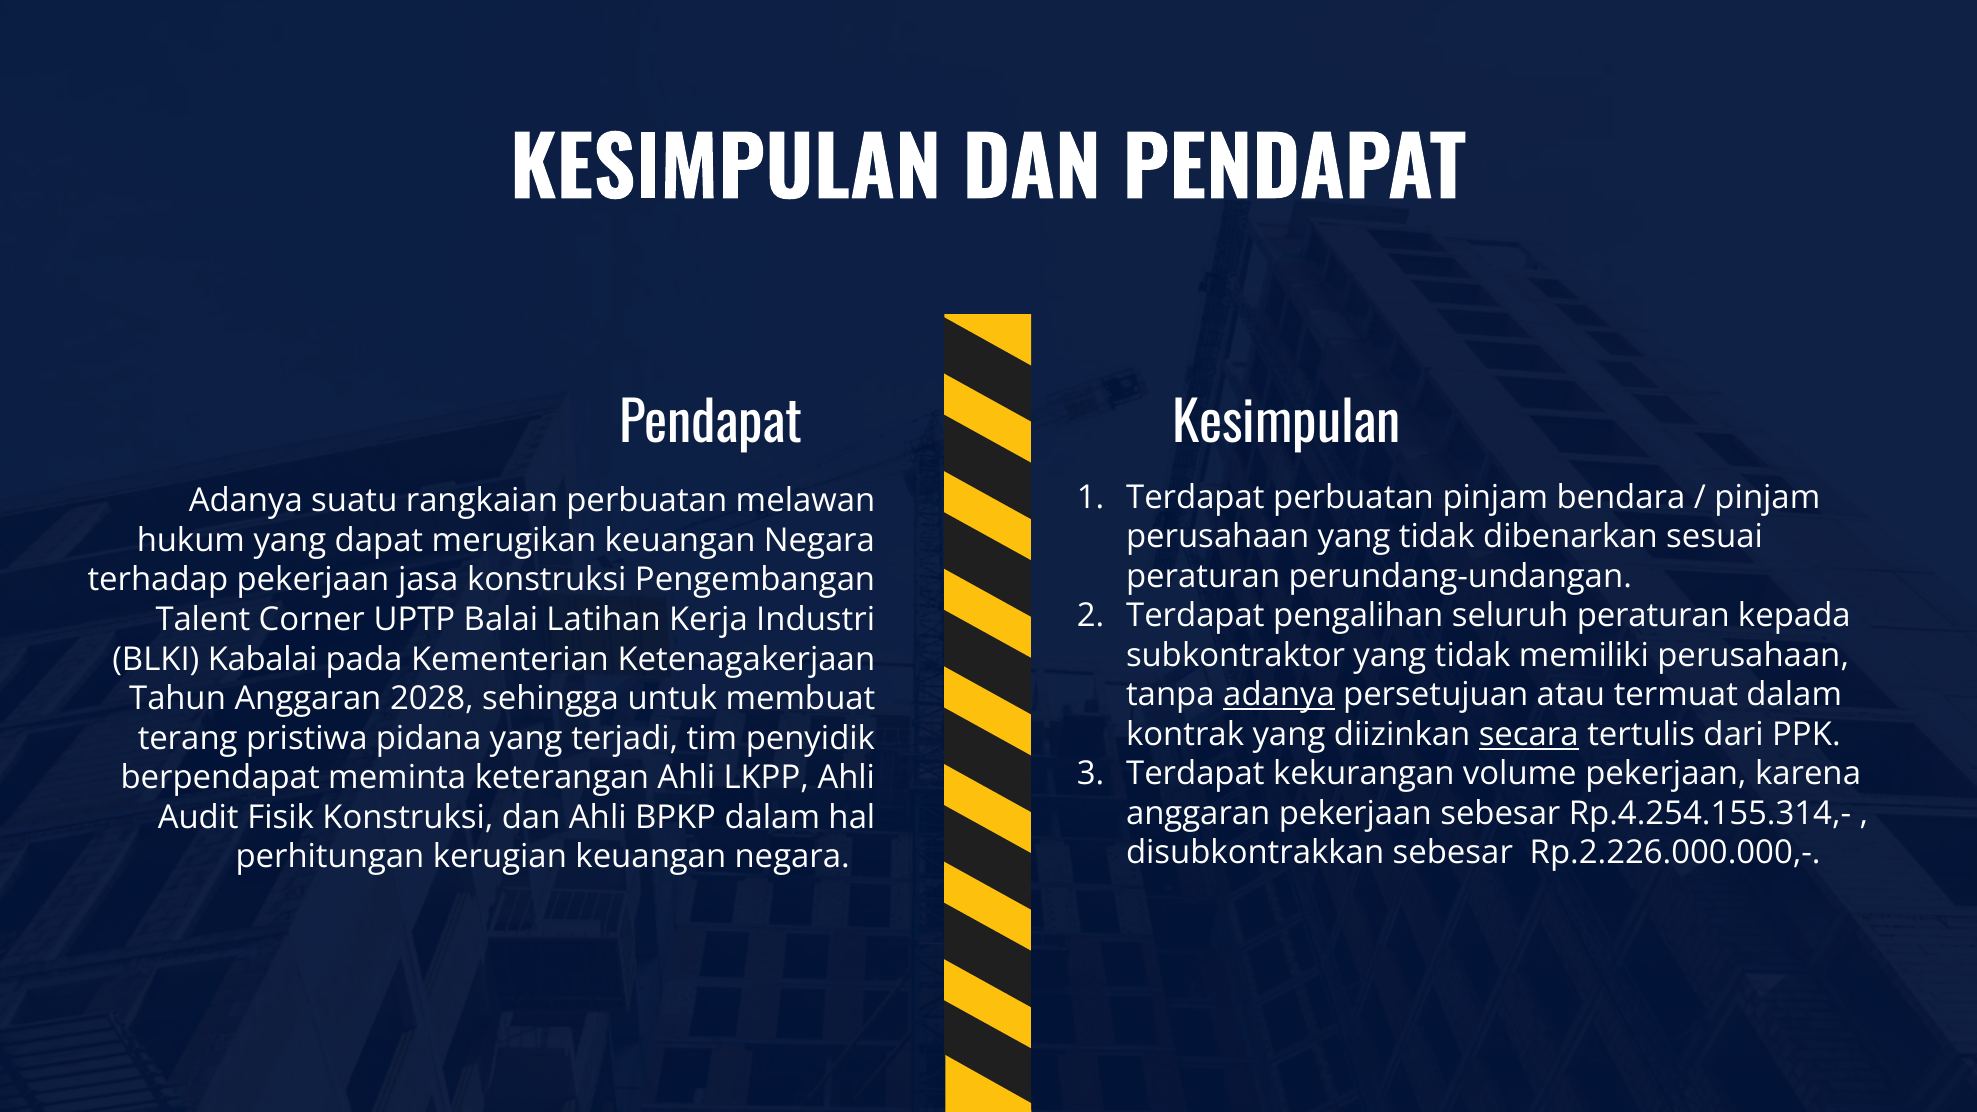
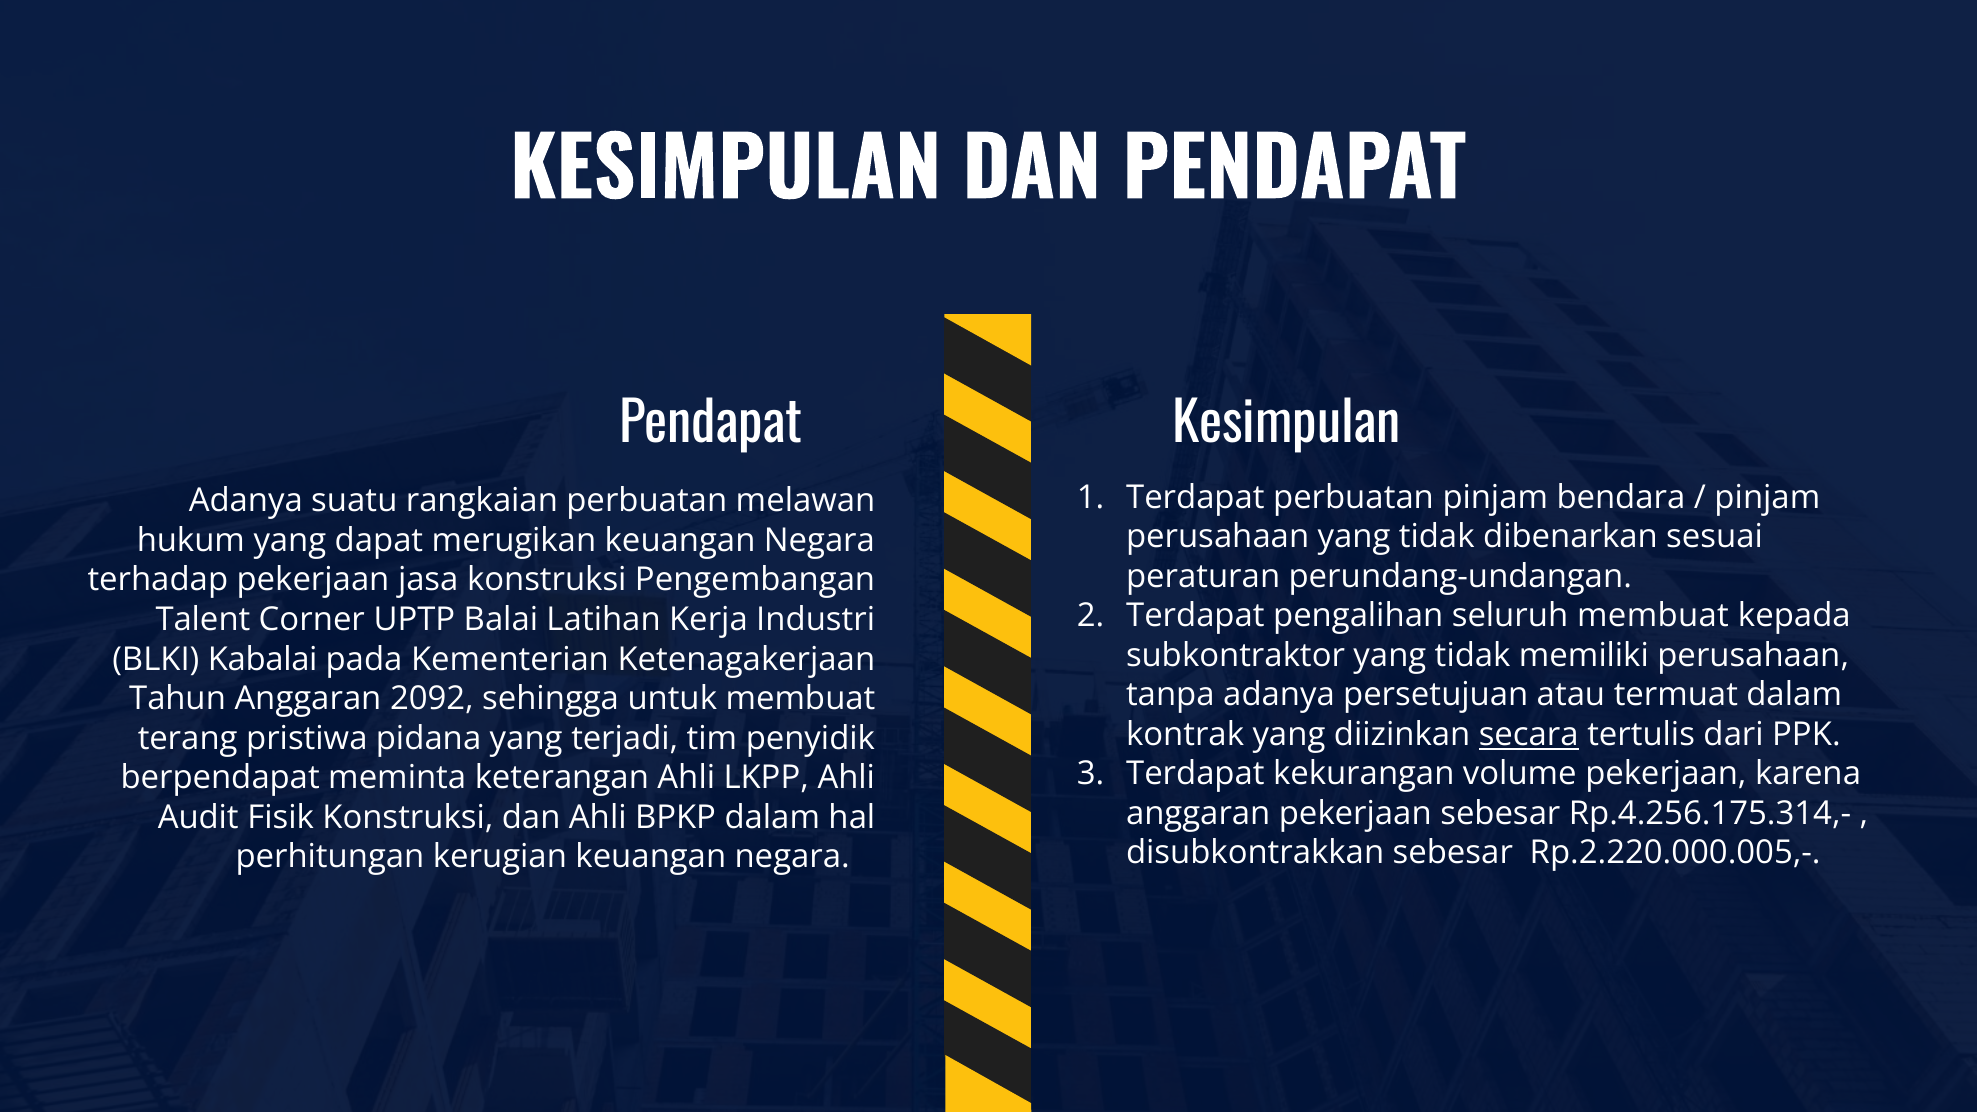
seluruh peraturan: peraturan -> membuat (1653, 616)
adanya underline: present -> none (1279, 695)
2028: 2028 -> 2092 (432, 699)
Rp.4.254.155.314,-: Rp.4.254.155.314,- -> Rp.4.256.175.314,- (1710, 814)
Rp.2.226.000.000,-: Rp.2.226.000.000,- -> Rp.2.220.000.005,- (1675, 853)
